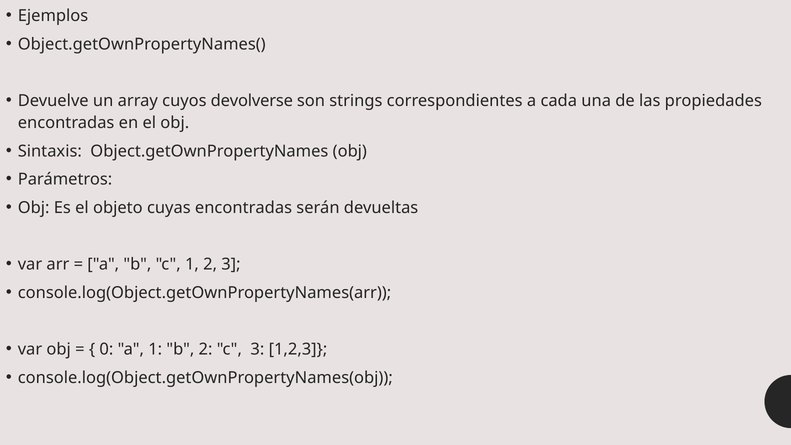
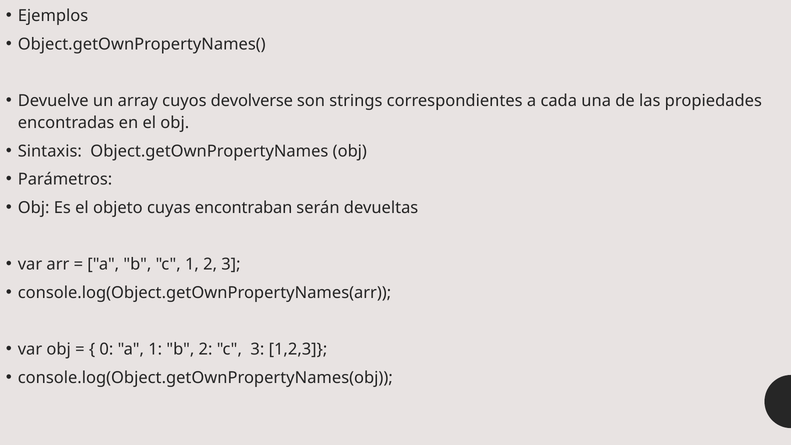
cuyas encontradas: encontradas -> encontraban (244, 208)
